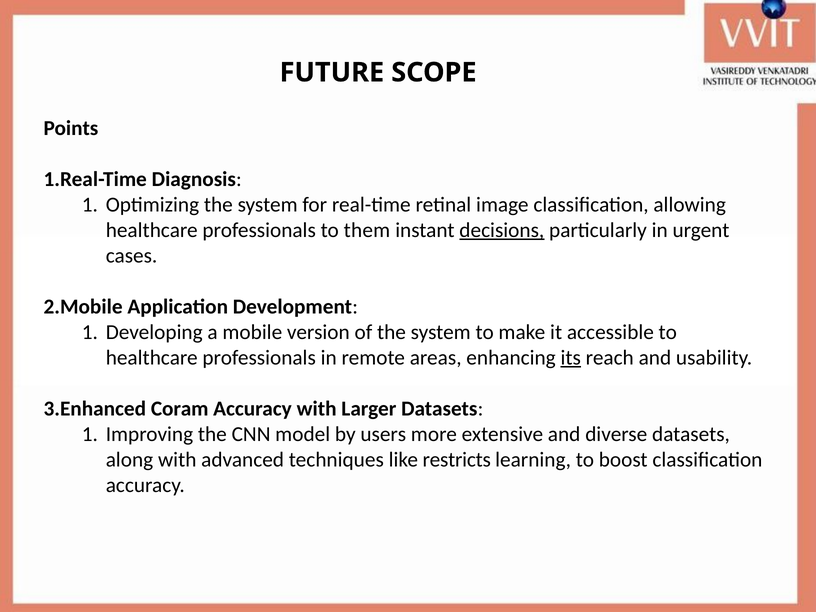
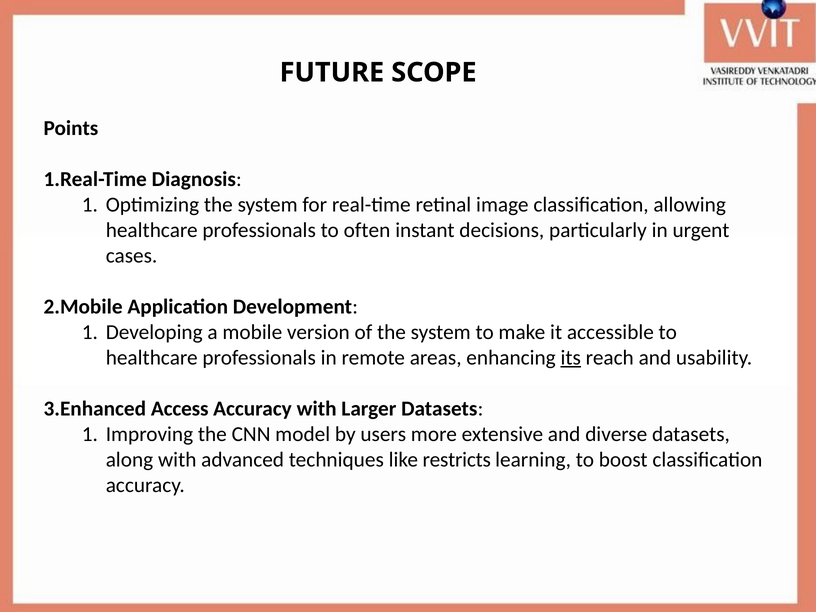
them: them -> often (367, 230)
decisions underline: present -> none (502, 230)
Coram: Coram -> Access (180, 409)
